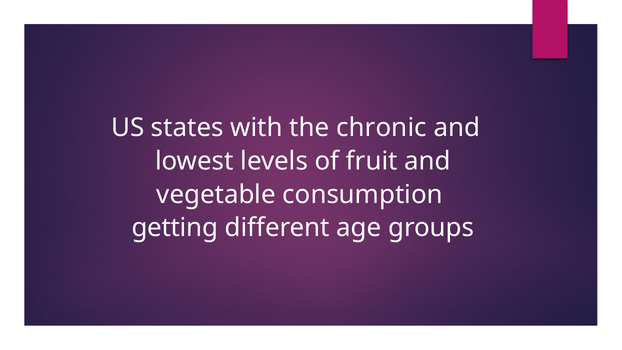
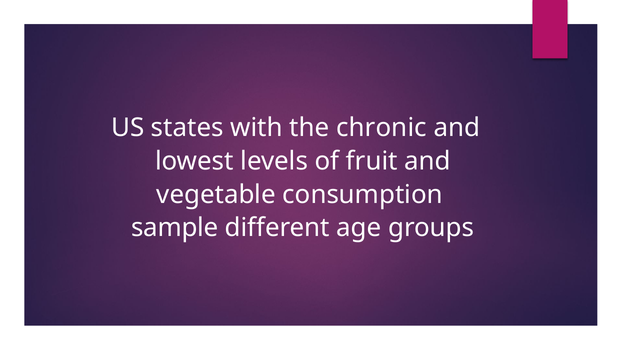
getting: getting -> sample (175, 228)
